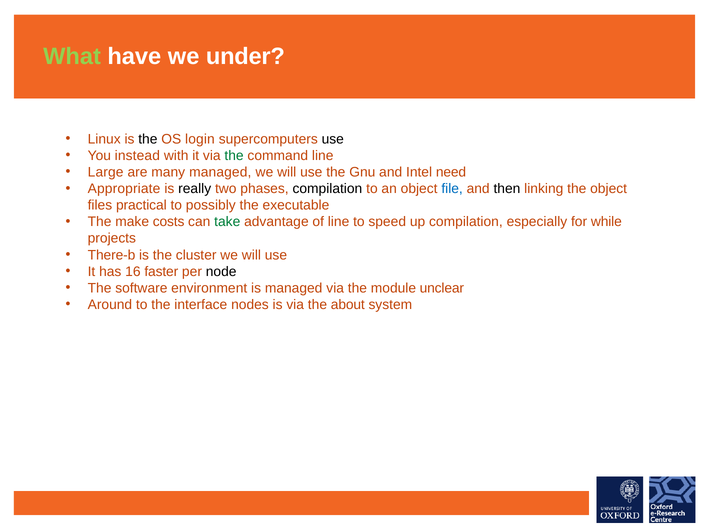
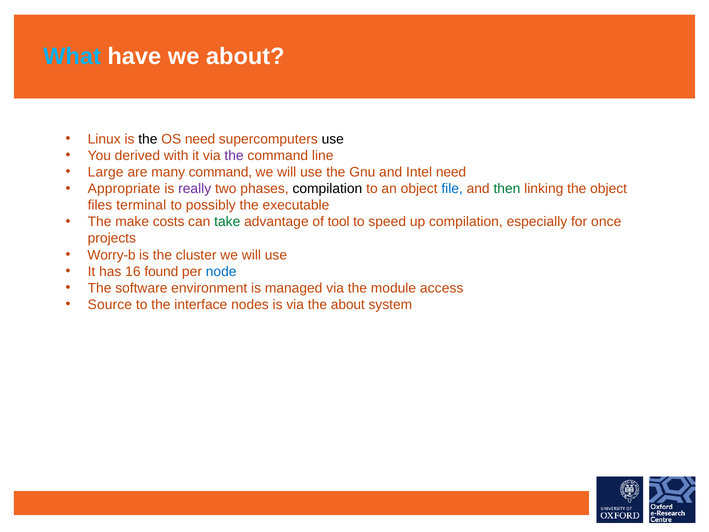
What colour: light green -> light blue (72, 56)
we under: under -> about (245, 56)
OS login: login -> need (200, 139)
instead: instead -> derived (137, 156)
the colour: green -> purple (234, 156)
many managed: managed -> command (220, 172)
really colour: black -> purple (195, 189)
then colour: black -> green (507, 189)
practical: practical -> terminal (141, 205)
of line: line -> tool (339, 222)
while: while -> once (606, 222)
There-b: There-b -> Worry-b (112, 255)
faster: faster -> found (161, 271)
node colour: black -> blue (221, 271)
unclear: unclear -> access (442, 288)
Around: Around -> Source (110, 305)
